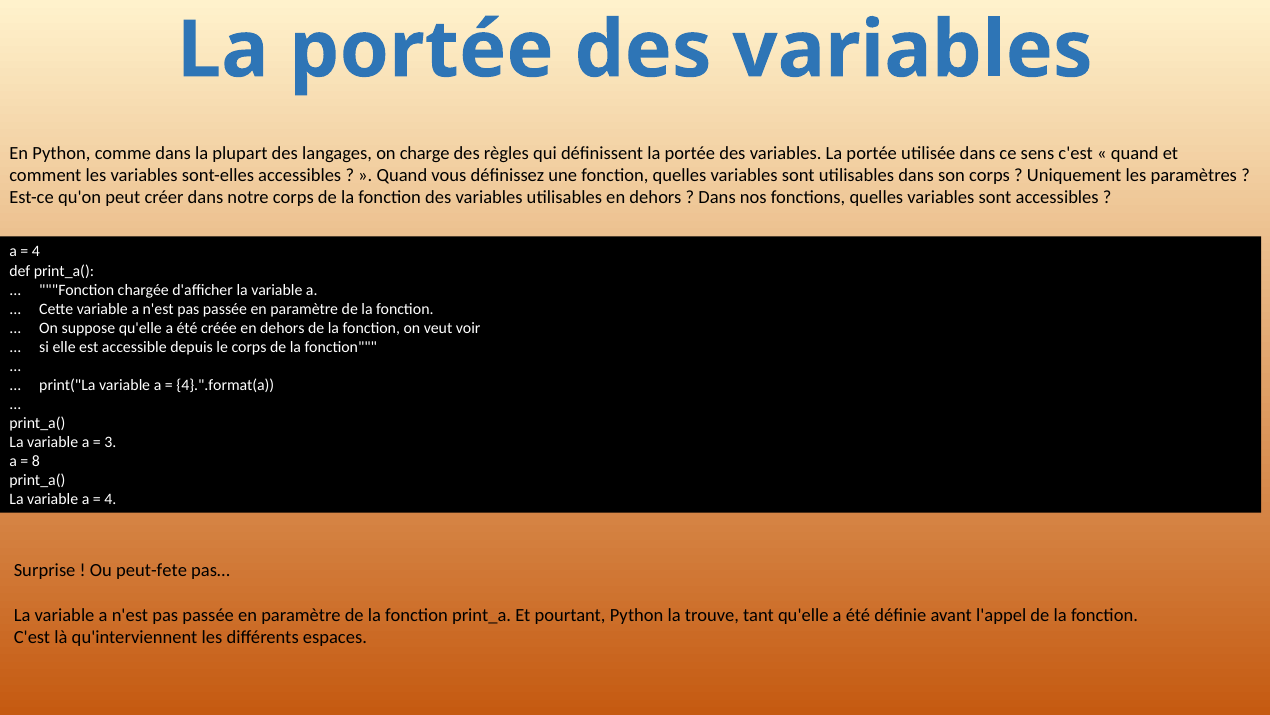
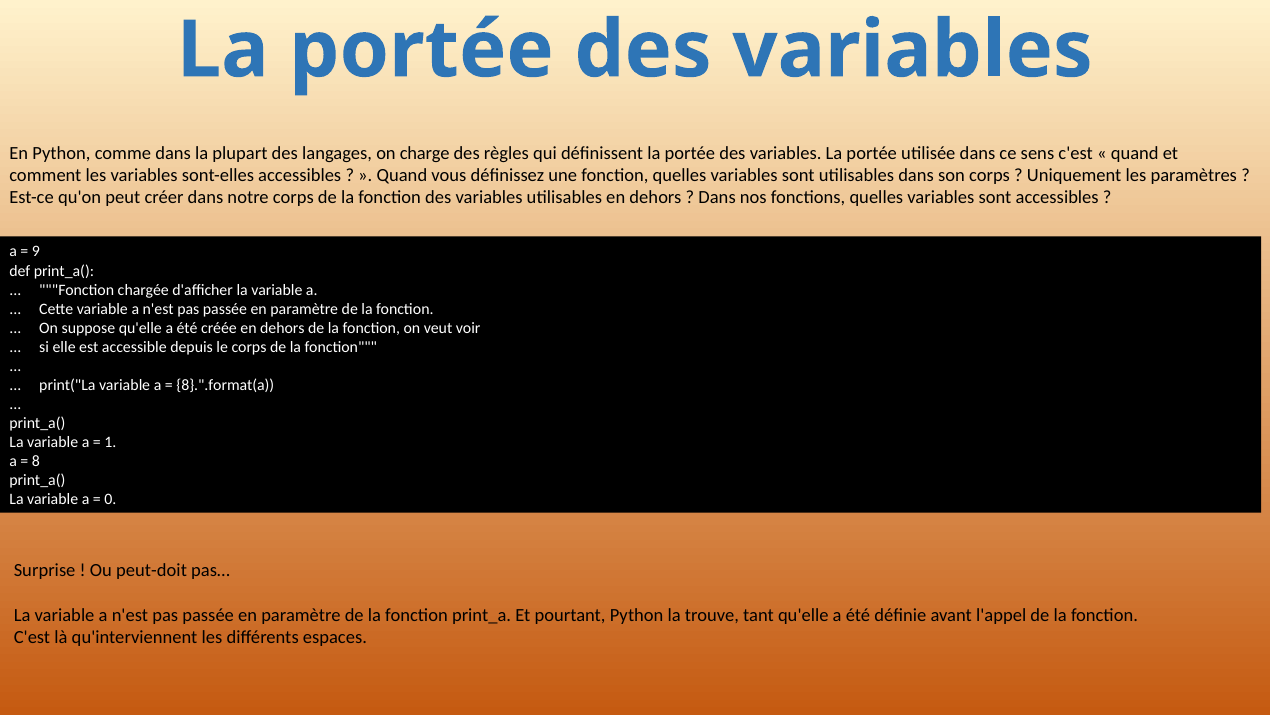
4: 4 -> 9 (36, 252)
4}.".format(a: 4}.".format(a -> 8}.".format(a (225, 385)
3: 3 -> 1 (110, 442)
4: 4 -> 0 (110, 499)
peut-fete: peut-fete -> peut-doit (152, 570)
